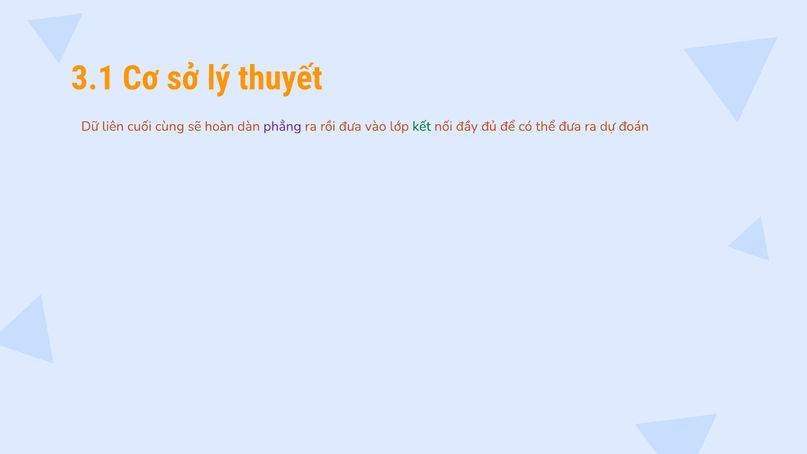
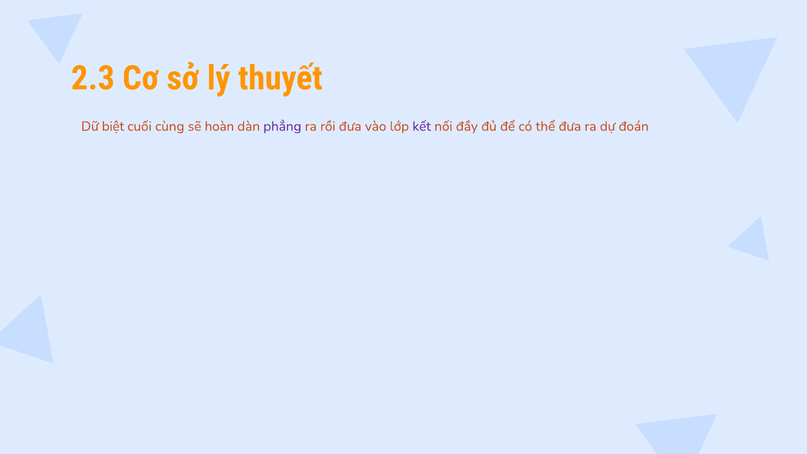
3.1: 3.1 -> 2.3 (93, 78)
liên: liên -> biệt (113, 126)
kết colour: green -> purple (422, 126)
